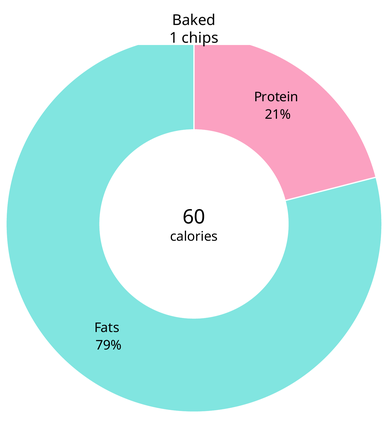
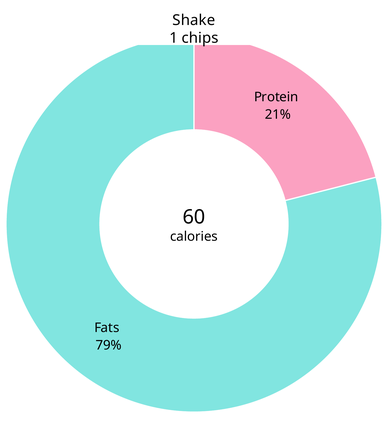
Baked: Baked -> Shake (194, 20)
